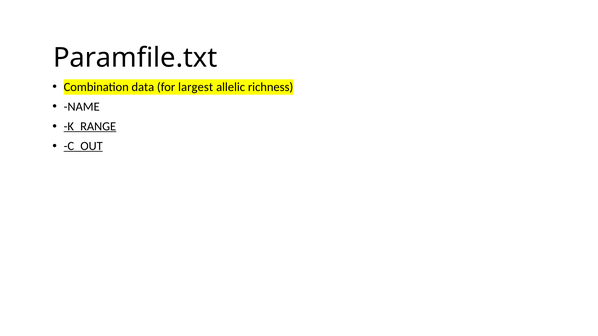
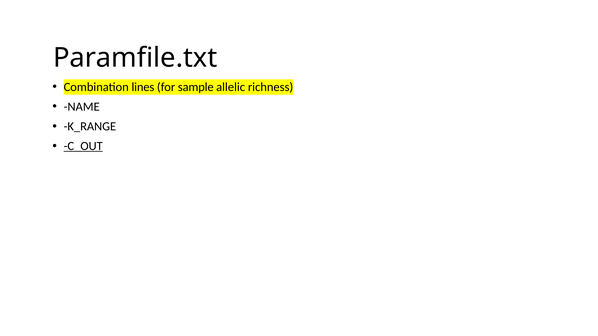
data: data -> lines (143, 87)
largest: largest -> sample (196, 87)
K_RANGE underline: present -> none (90, 127)
